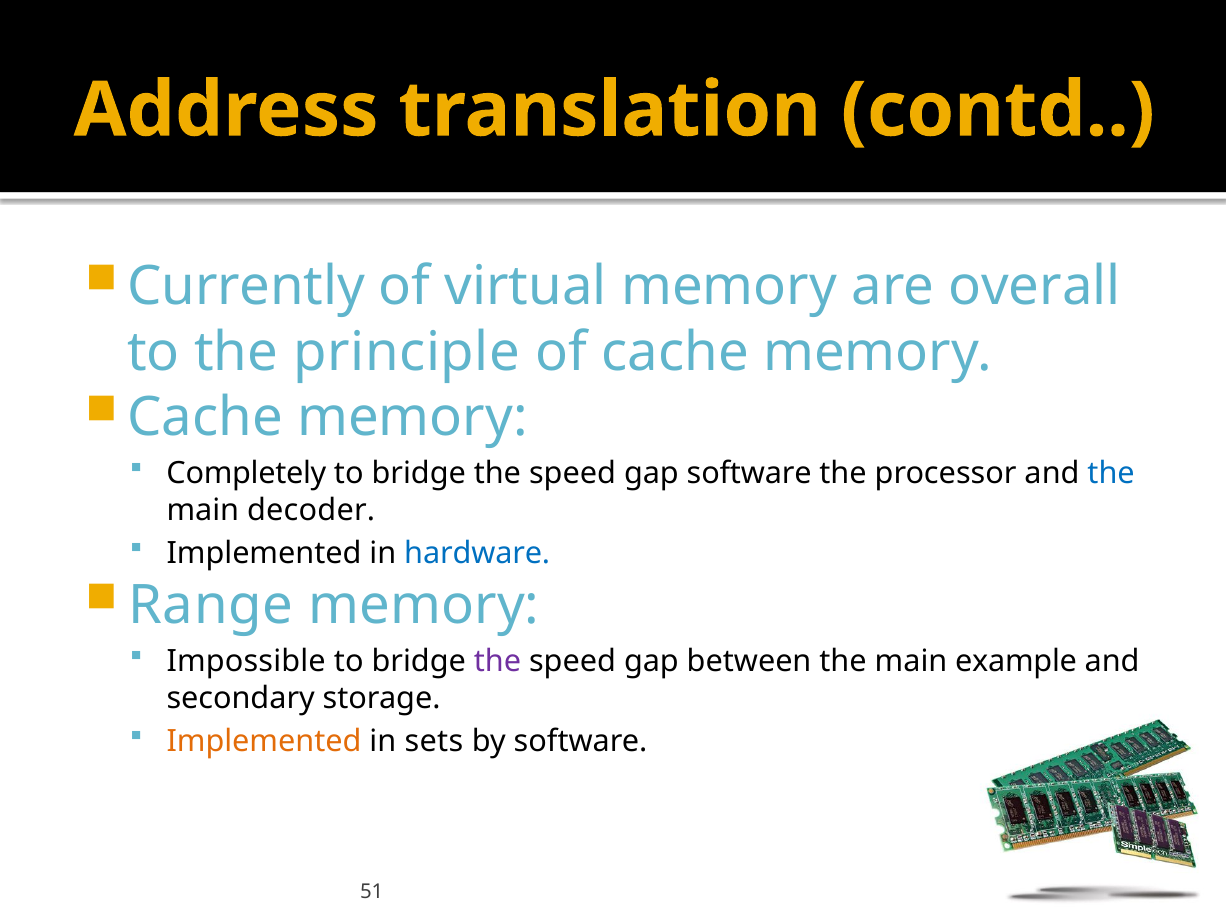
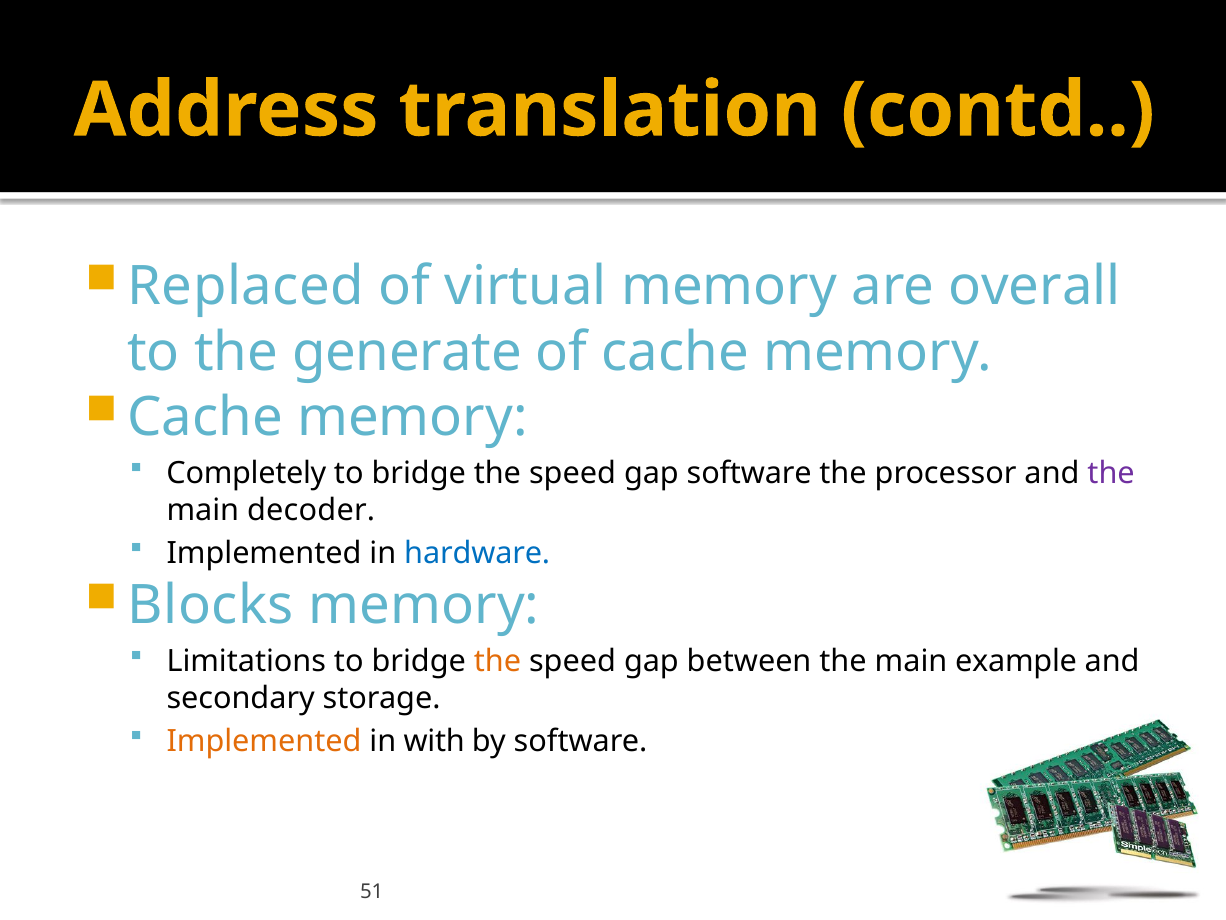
Currently: Currently -> Replaced (246, 287)
principle: principle -> generate (407, 352)
the colour: blue -> purple (1111, 473)
Range: Range -> Blocks (211, 606)
Impossible: Impossible -> Limitations (246, 661)
the colour: purple -> orange (497, 661)
sets: sets -> with (434, 741)
